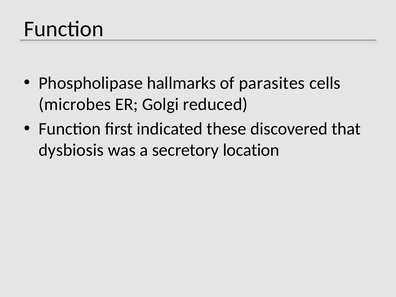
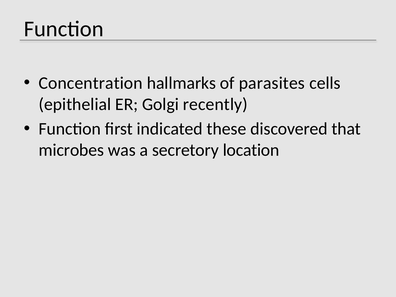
Phospholipase: Phospholipase -> Concentration (91, 83)
microbes: microbes -> epithelial (75, 104)
reduced: reduced -> recently (215, 104)
dysbiosis: dysbiosis -> microbes (71, 150)
